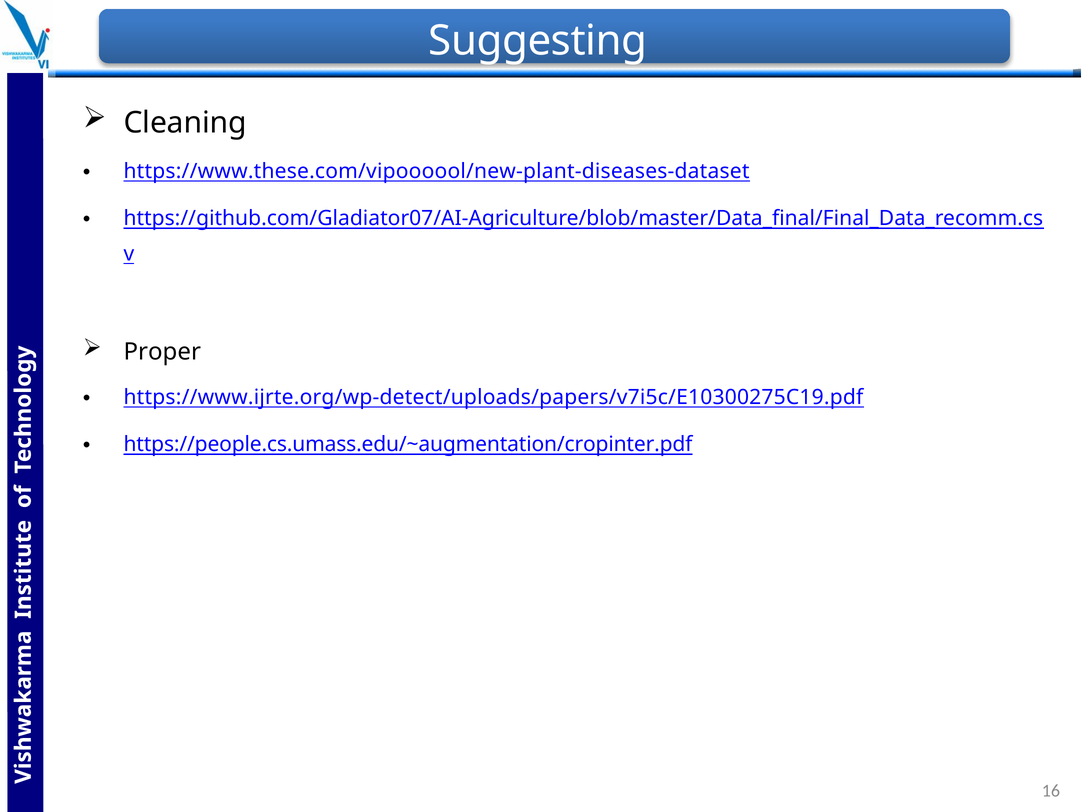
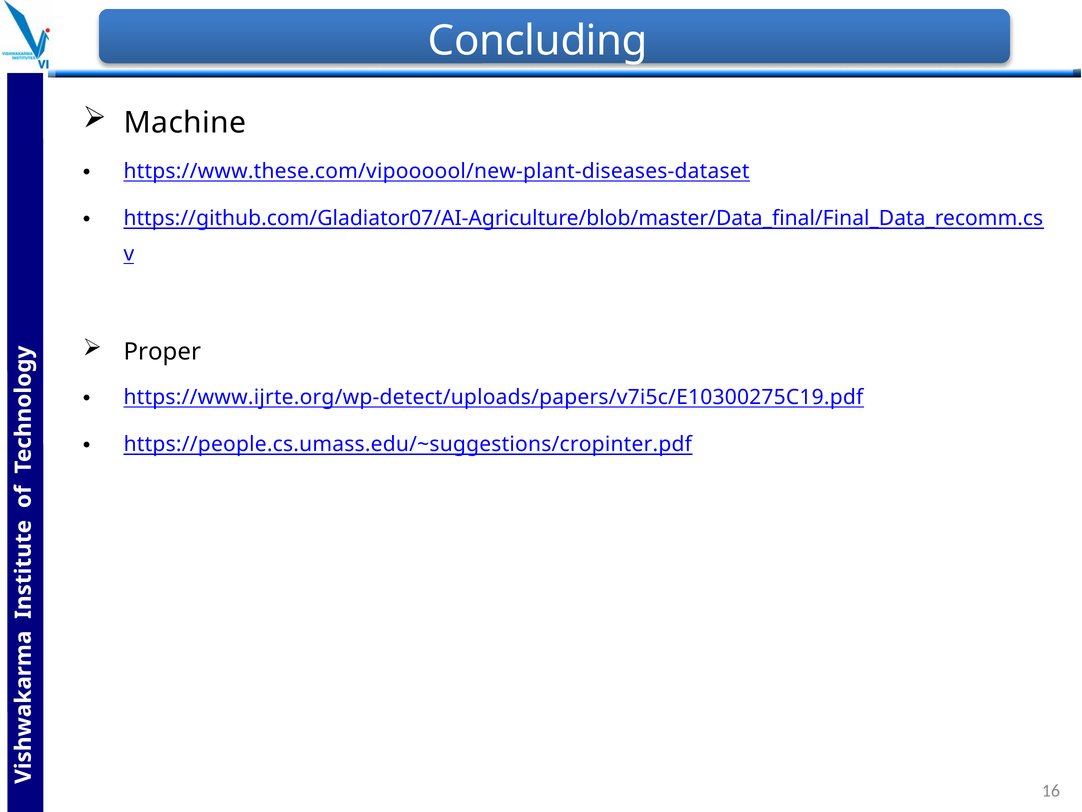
Suggesting: Suggesting -> Concluding (538, 41)
Cleaning: Cleaning -> Machine (185, 123)
https://people.cs.umass.edu/~augmentation/cropinter.pdf: https://people.cs.umass.edu/~augmentation/cropinter.pdf -> https://people.cs.umass.edu/~suggestions/cropinter.pdf (408, 444)
